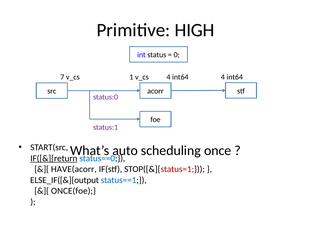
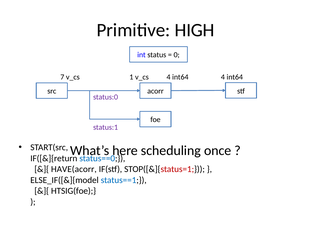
auto: auto -> here (125, 151)
IF([&]{return underline: present -> none (54, 158)
ELSE_IF([&]{output: ELSE_IF([&]{output -> ELSE_IF([&]{model (64, 180)
ONCE(foe: ONCE(foe -> HTSIG(foe (74, 191)
